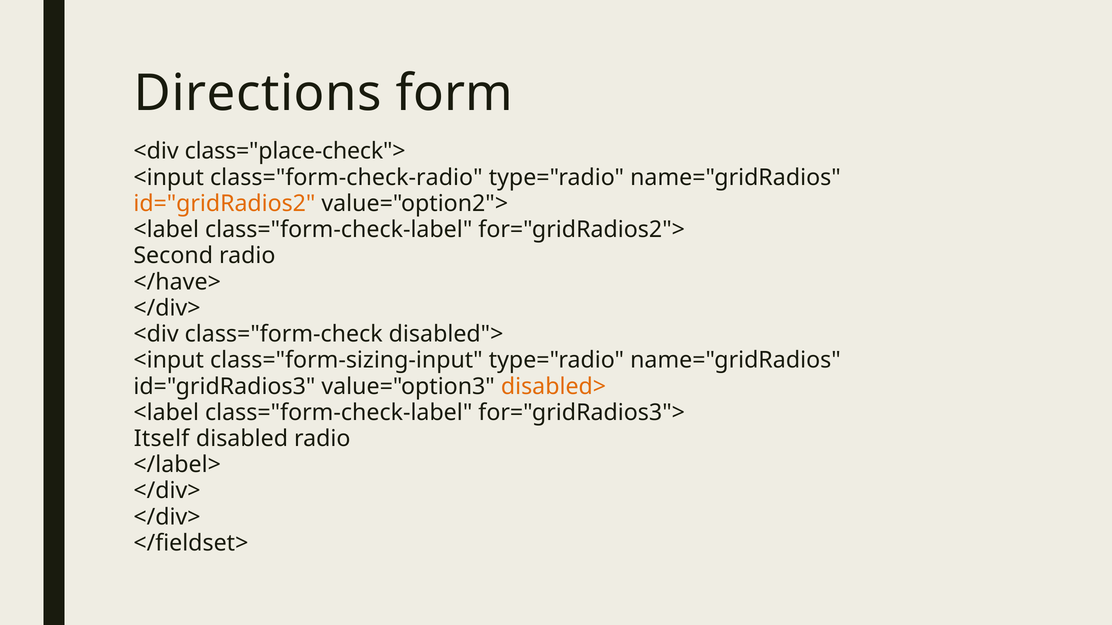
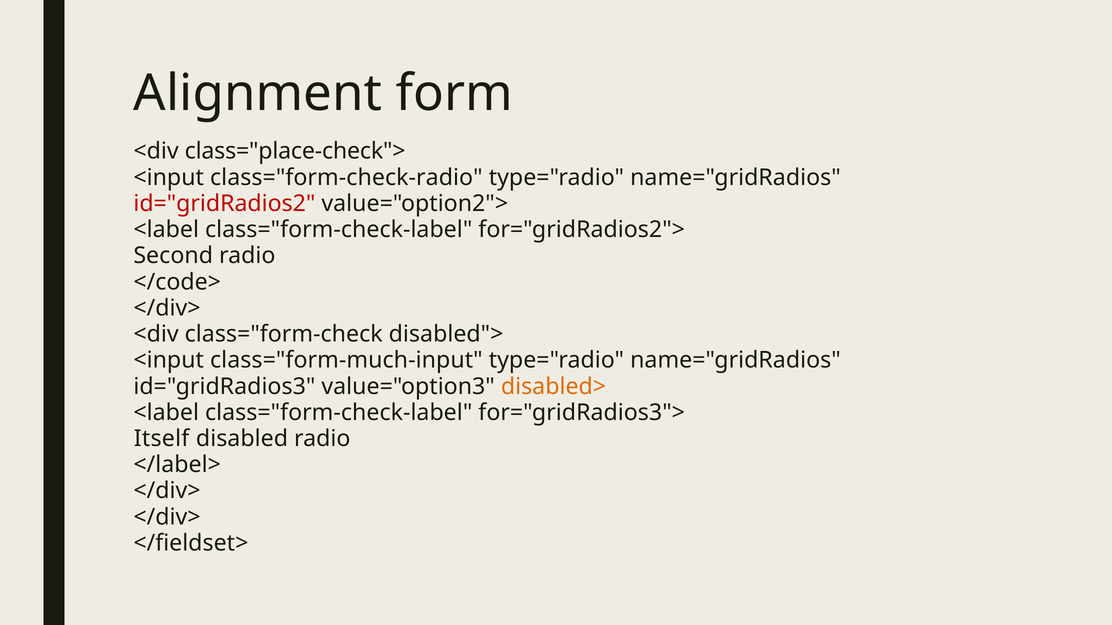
Directions: Directions -> Alignment (258, 94)
id="gridRadios2 colour: orange -> red (224, 204)
</have>: </have> -> </code> (177, 282)
class="form-sizing-input: class="form-sizing-input -> class="form-much-input (346, 361)
